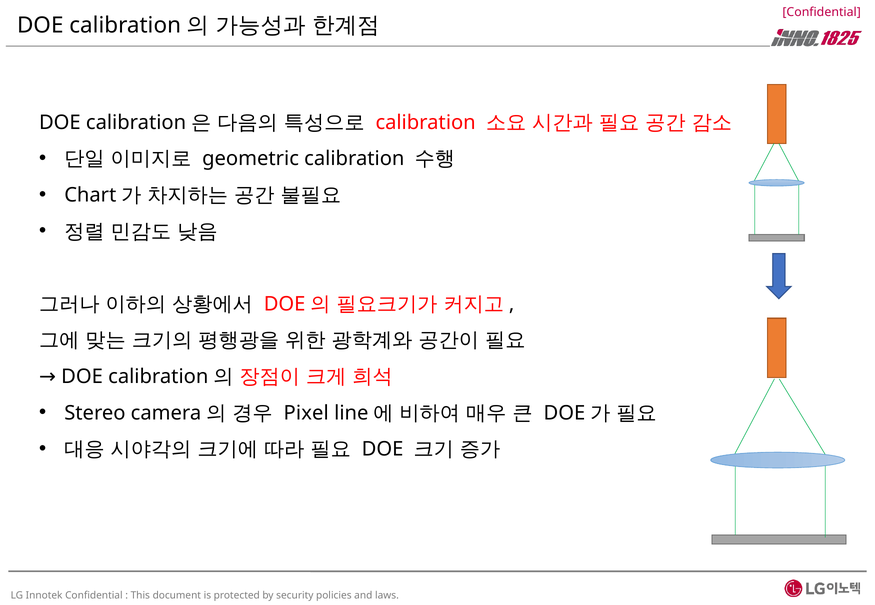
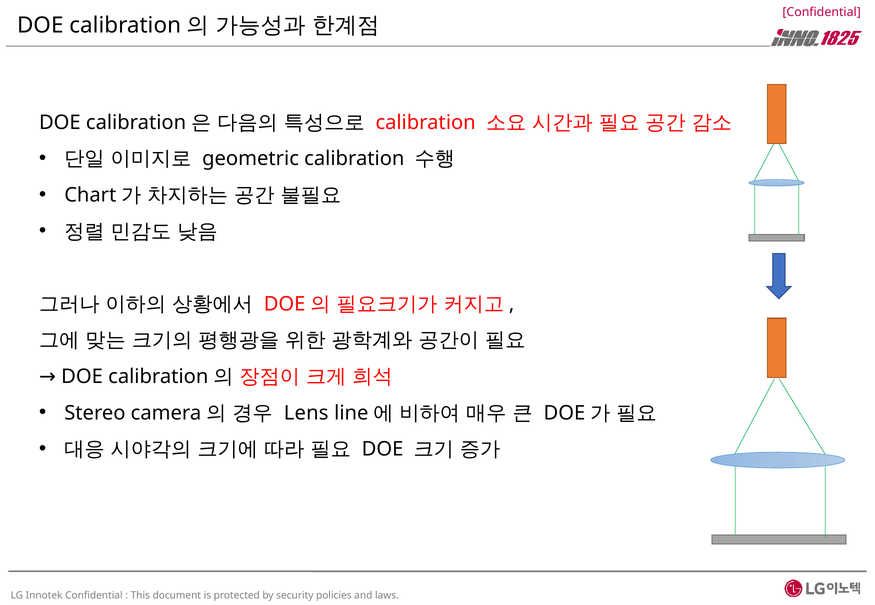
Pixel: Pixel -> Lens (306, 413)
